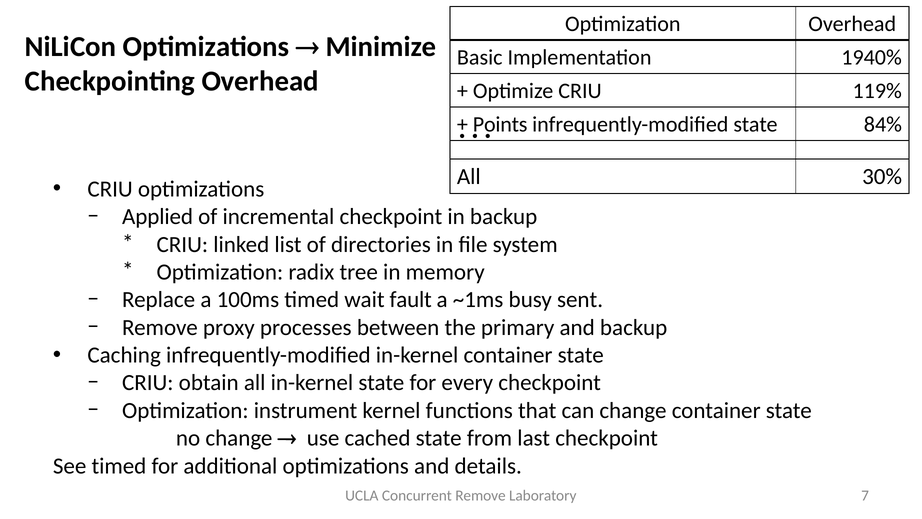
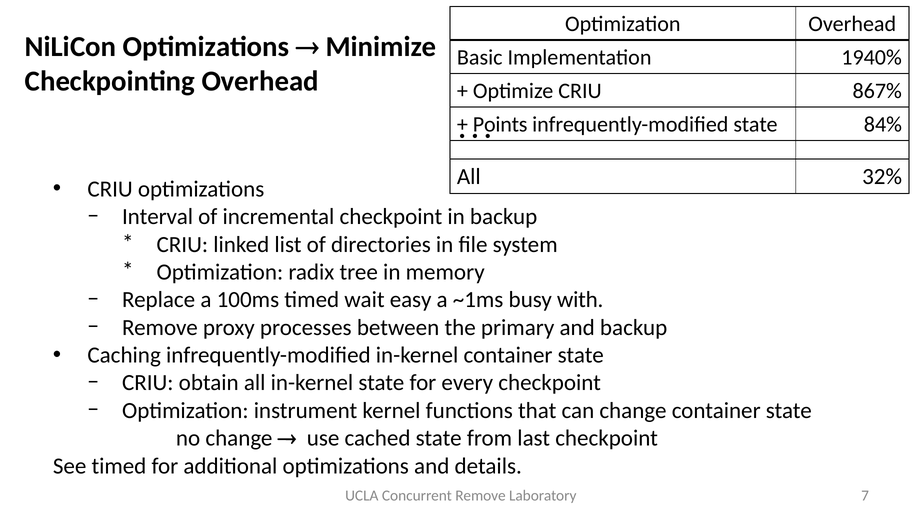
119%: 119% -> 867% (877, 91)
30%: 30% -> 32% (882, 177)
Applied: Applied -> Interval (158, 217)
fault: fault -> easy (411, 300)
sent: sent -> with (580, 300)
